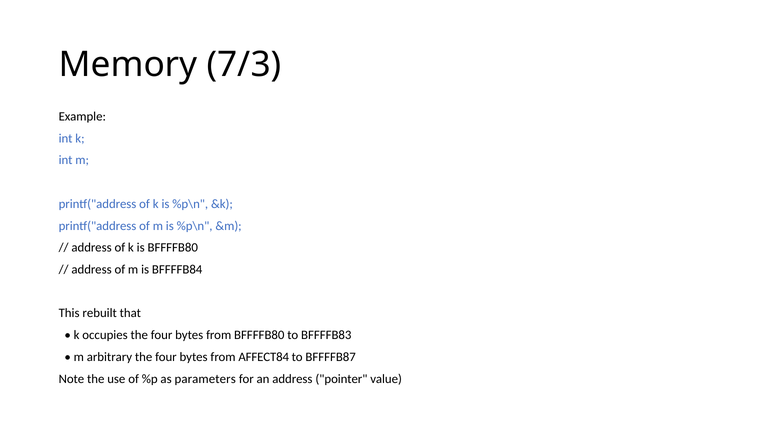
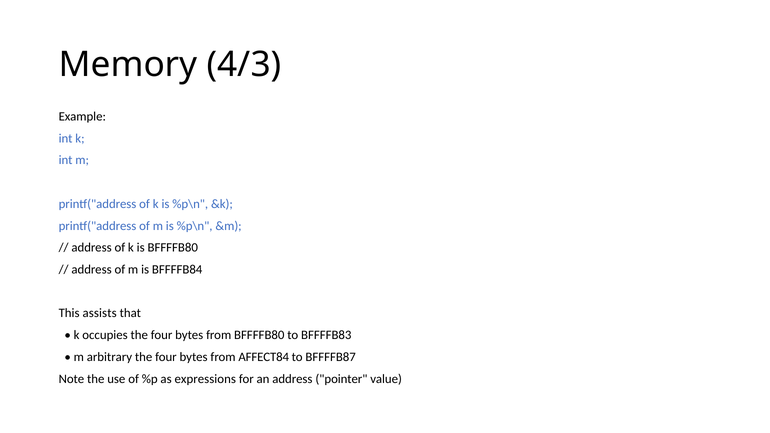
7/3: 7/3 -> 4/3 (244, 65)
rebuilt: rebuilt -> assists (100, 313)
parameters: parameters -> expressions (205, 379)
